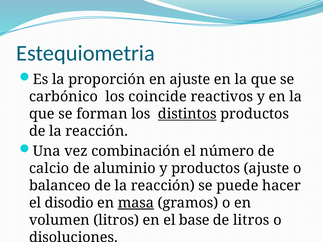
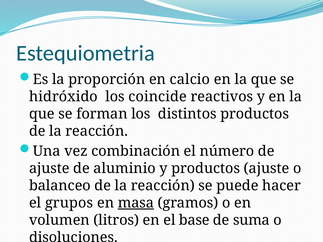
en ajuste: ajuste -> calcio (190, 80)
carbónico: carbónico -> hidróxido (63, 97)
distintos underline: present -> none (187, 114)
calcio: calcio -> ajuste (49, 169)
disodio: disodio -> grupos (69, 203)
de litros: litros -> suma (251, 220)
